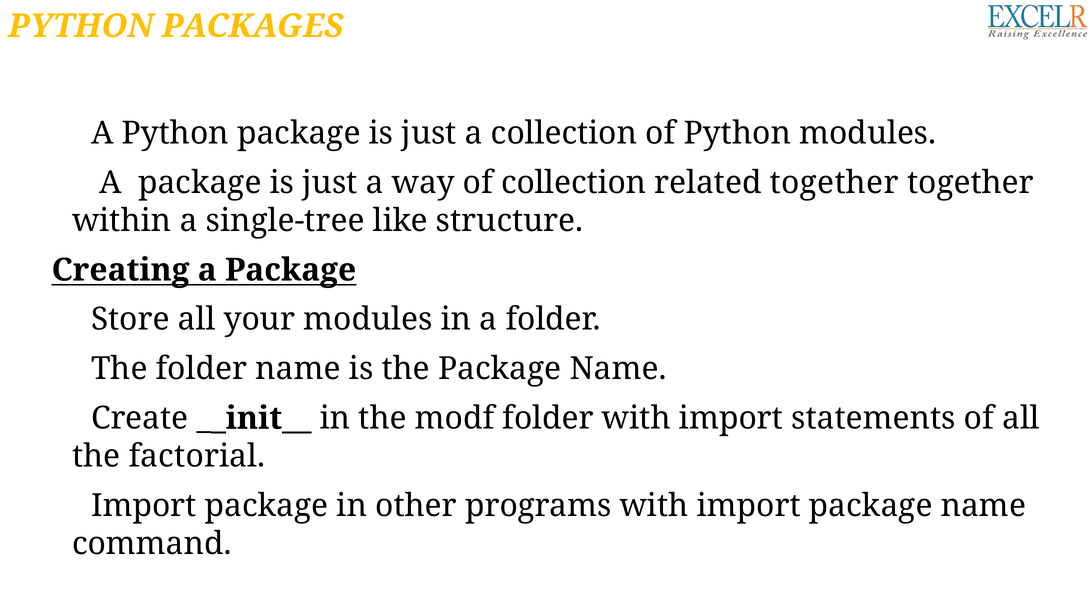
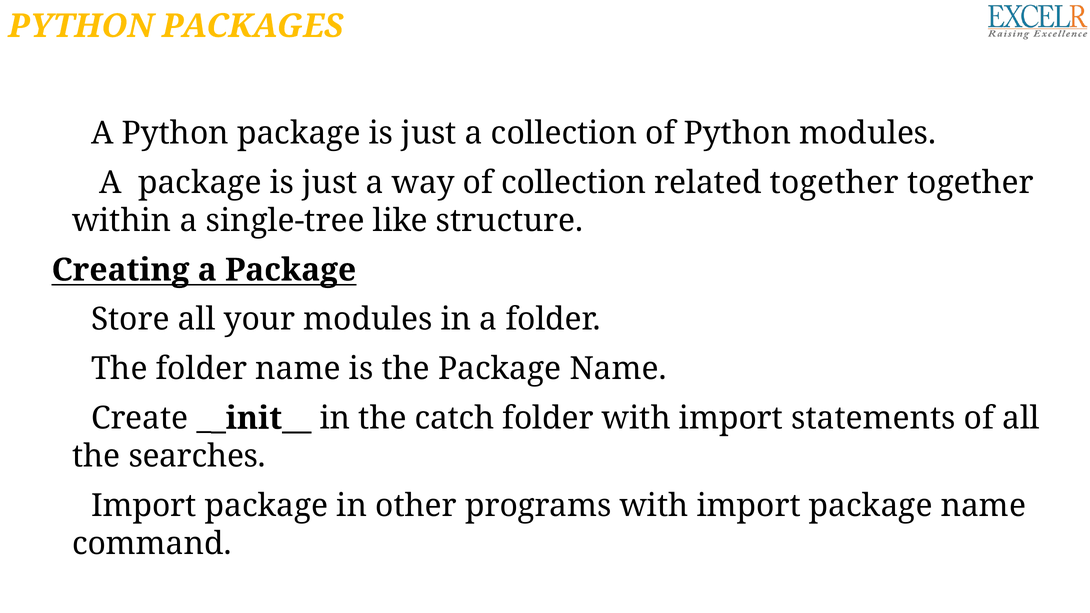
modf: modf -> catch (455, 418)
factorial: factorial -> searches (197, 456)
